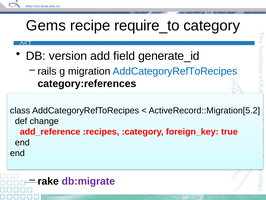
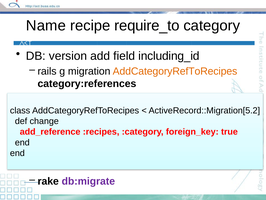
Gems: Gems -> Name (46, 26)
generate_id: generate_id -> including_id (169, 56)
AddCategoryRefToRecipes colour: blue -> orange (175, 71)
